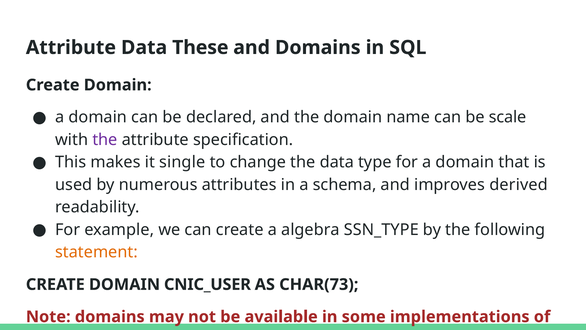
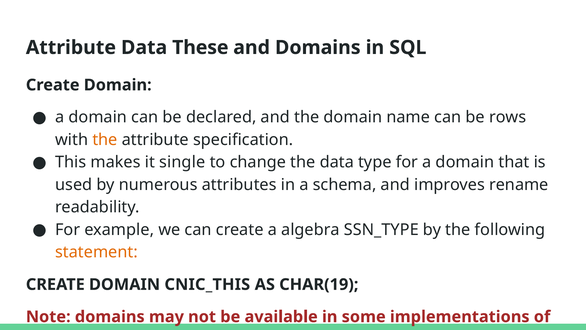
scale: scale -> rows (508, 117)
the colour: purple -> orange (105, 140)
derived: derived -> rename (519, 185)
CNIC_USER: CNIC_USER -> CNIC_THIS (207, 284)
CHAR(73: CHAR(73 -> CHAR(19 (319, 284)
